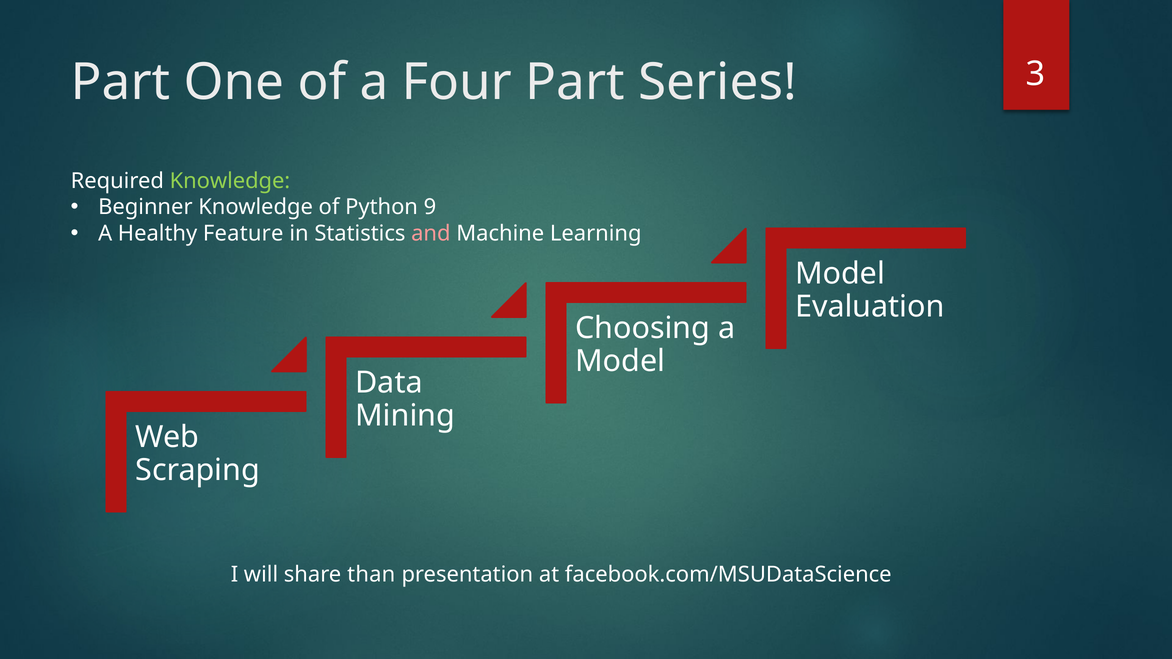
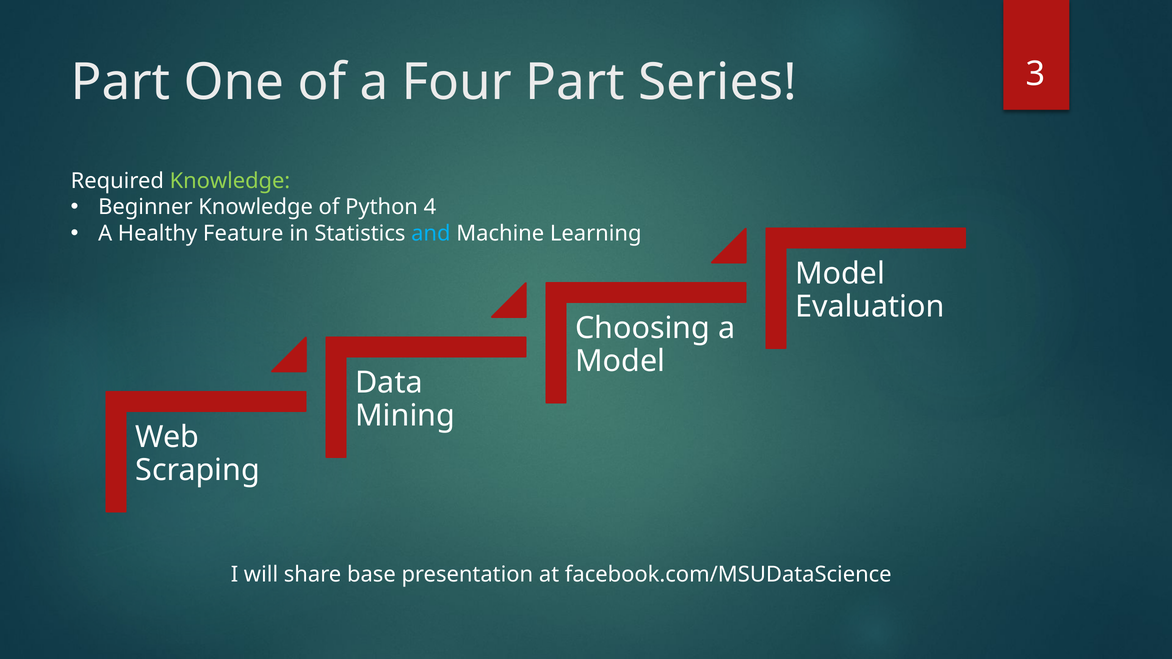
9: 9 -> 4 (430, 207)
and colour: pink -> light blue (431, 234)
than: than -> base (371, 574)
